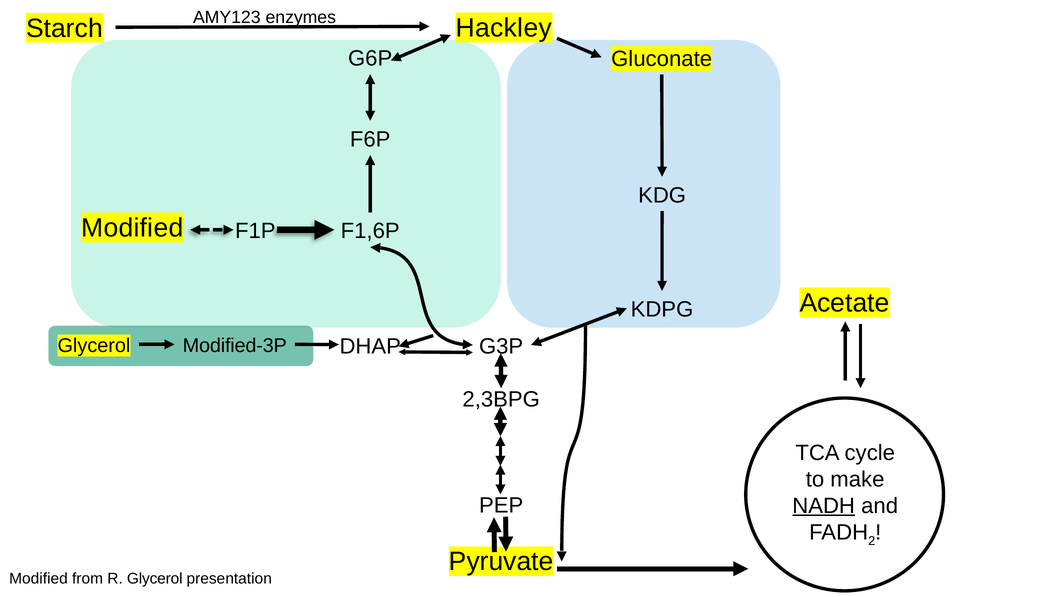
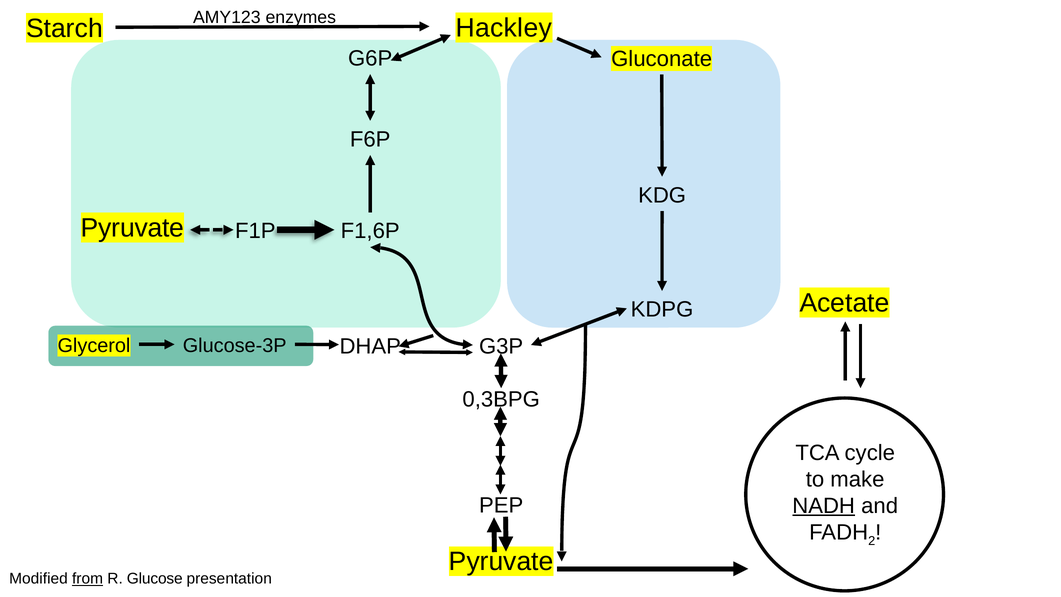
Modified: Modified -> Pyruvate (133, 228)
Modified-3P: Modified-3P -> Glucose-3P (235, 346)
2,3BPG: 2,3BPG -> 0,3BPG (501, 399)
from underline: none -> present (88, 579)
R Glycerol: Glycerol -> Glucose (155, 579)
